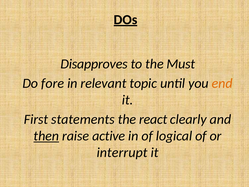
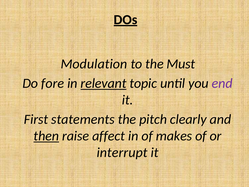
Disapproves: Disapproves -> Modulation (94, 64)
relevant underline: none -> present (104, 83)
end colour: orange -> purple (222, 83)
react: react -> pitch (153, 119)
active: active -> affect (109, 136)
logical: logical -> makes (174, 136)
